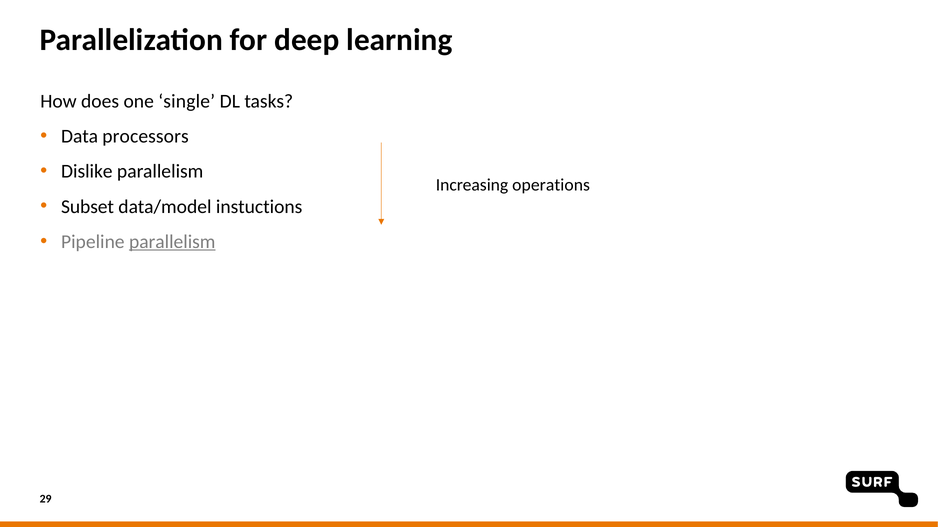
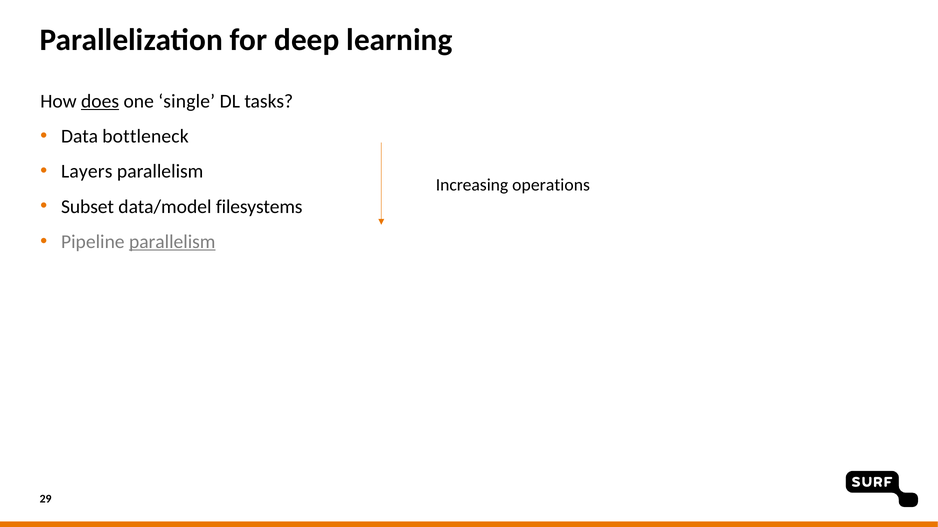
does underline: none -> present (100, 101)
processors: processors -> bottleneck (145, 136)
Dislike: Dislike -> Layers (87, 172)
instuctions: instuctions -> filesystems (259, 207)
